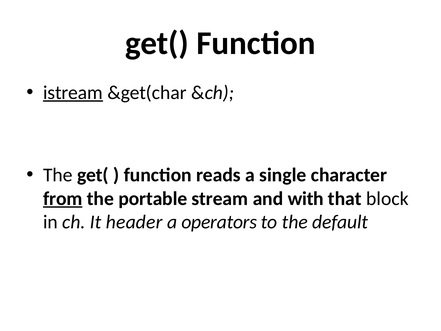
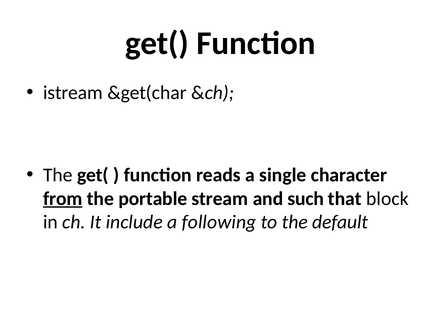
istream underline: present -> none (73, 93)
with: with -> such (306, 198)
header: header -> include (134, 222)
operators: operators -> following (219, 222)
